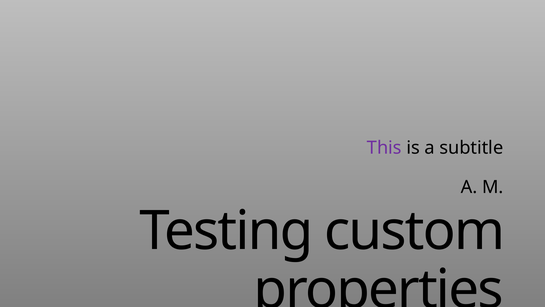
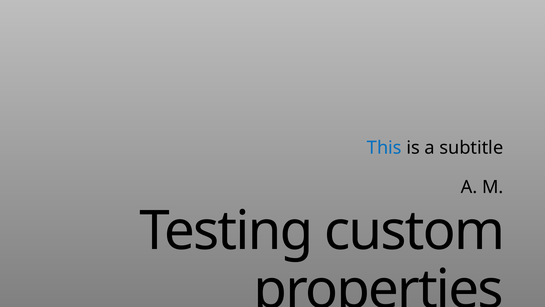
This colour: purple -> blue (384, 148)
